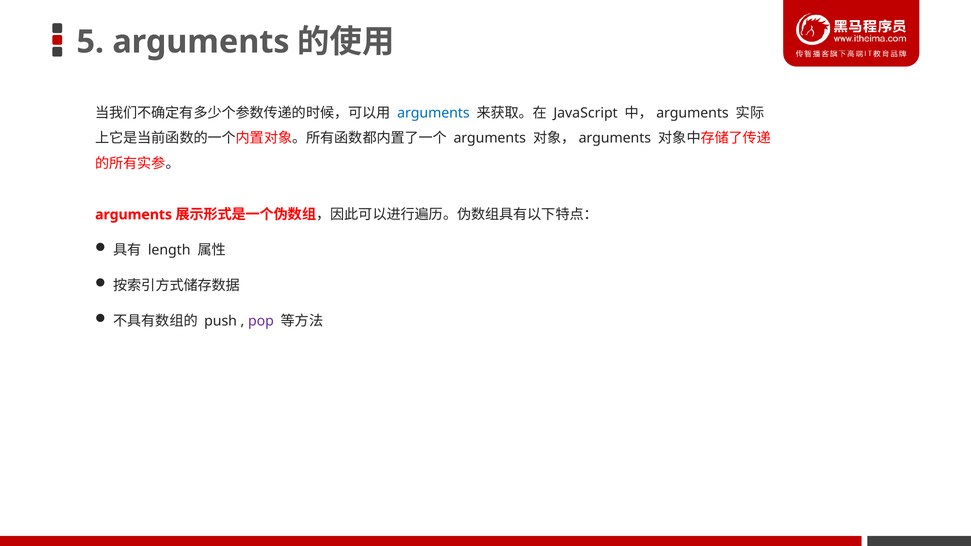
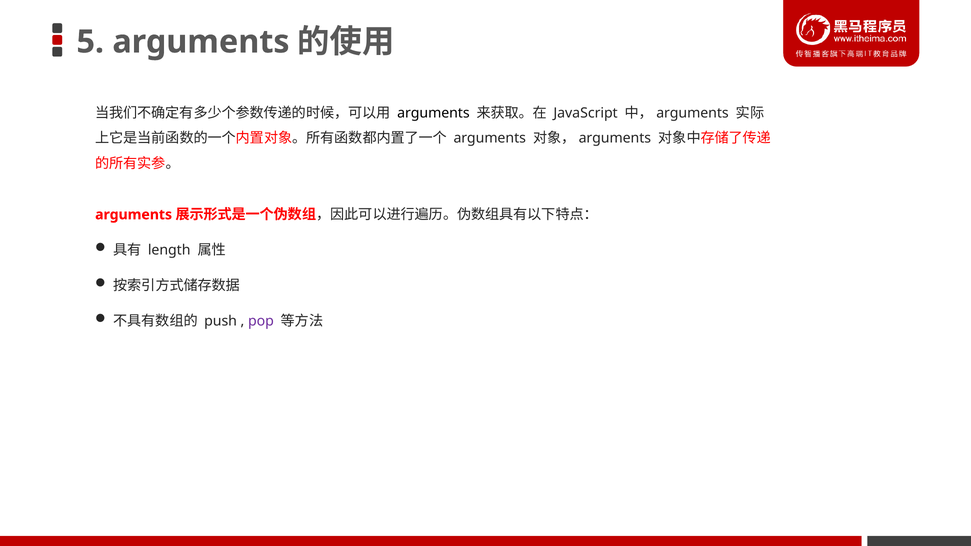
arguments colour: blue -> black (433, 113)
